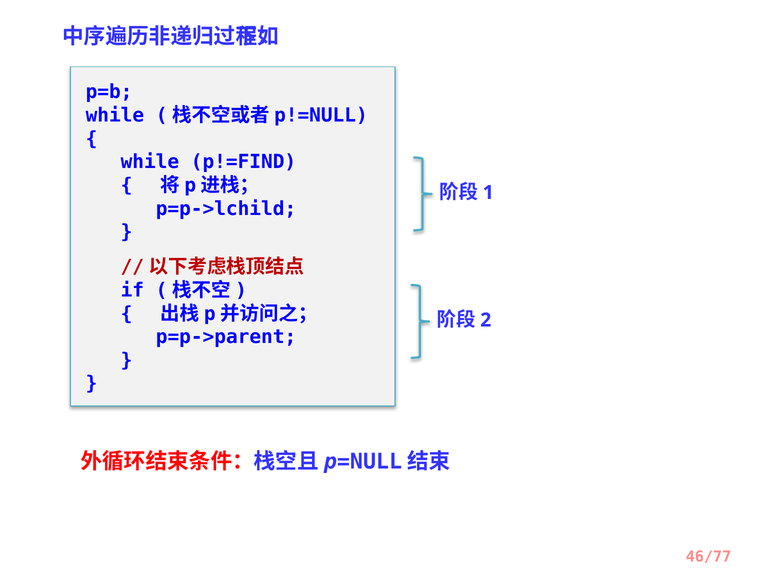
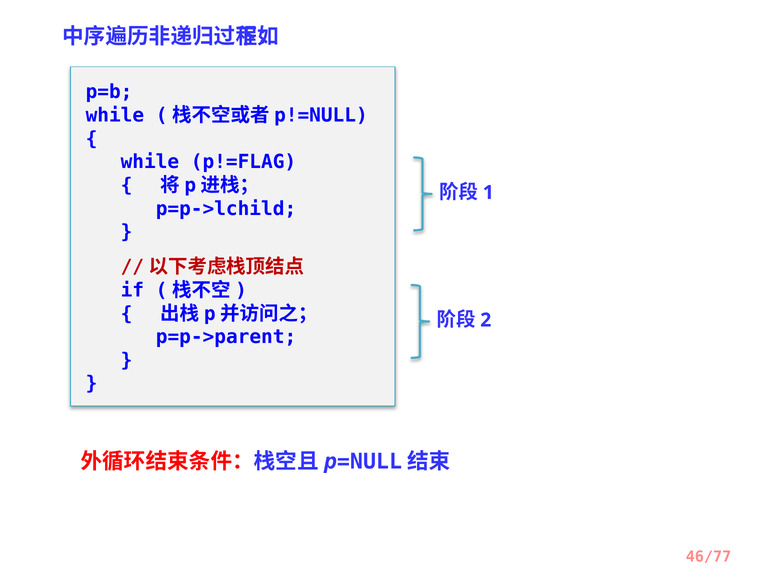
p!=FIND: p!=FIND -> p!=FLAG (243, 162)
